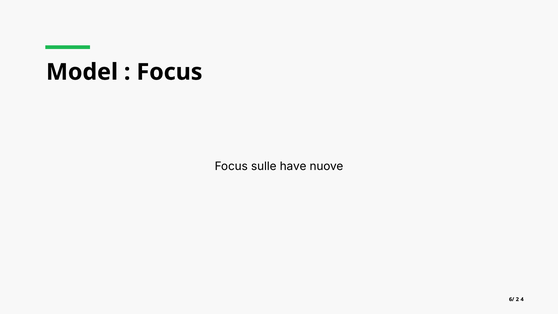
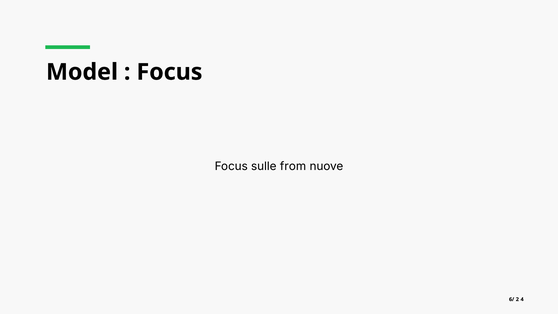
have: have -> from (293, 166)
